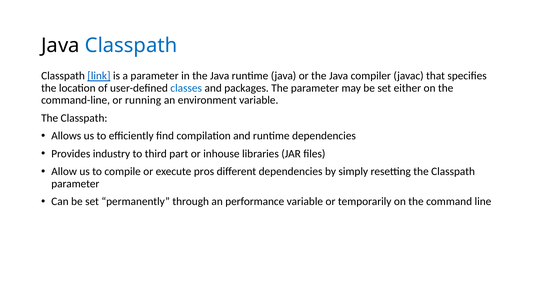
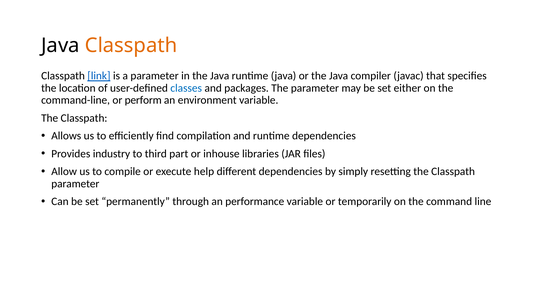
Classpath colour: blue -> orange (131, 45)
running: running -> perform (143, 100)
pros: pros -> help (204, 171)
